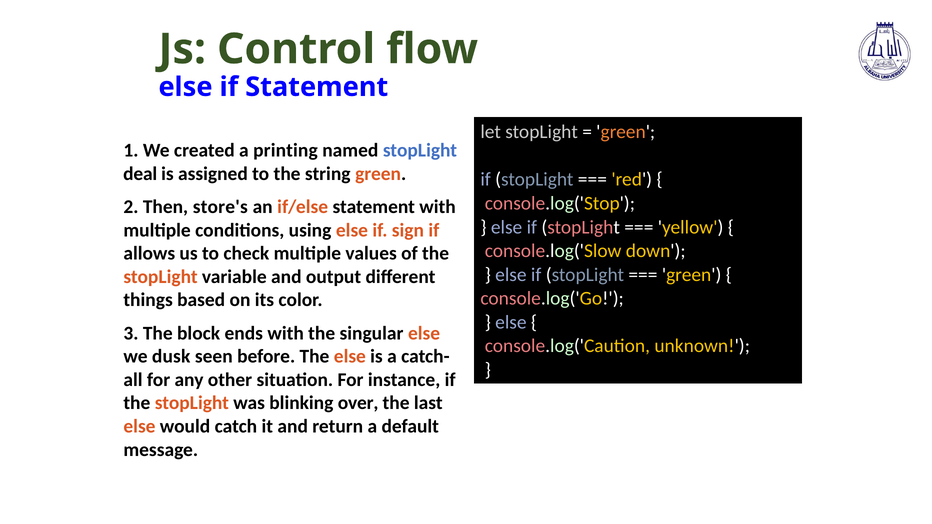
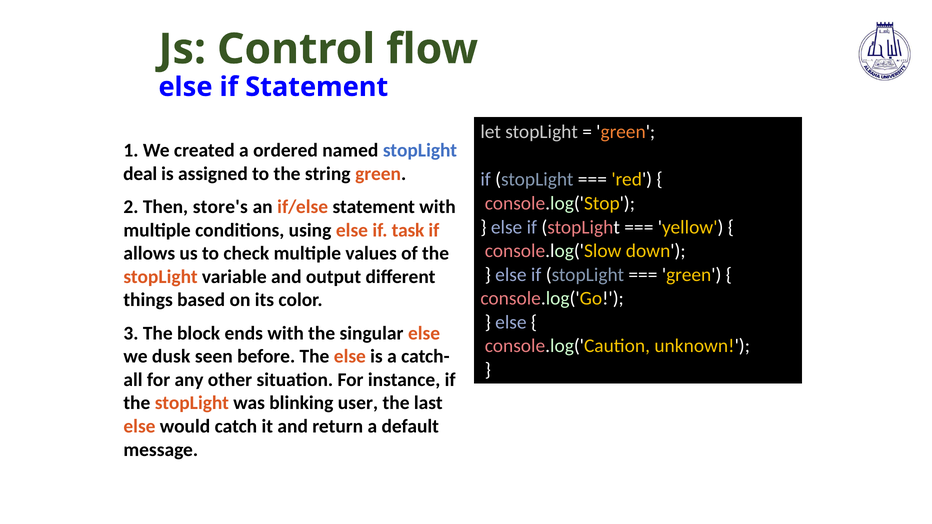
printing: printing -> ordered (286, 150)
sign: sign -> task (408, 230)
over: over -> user (358, 403)
